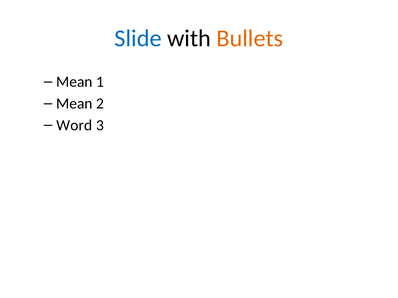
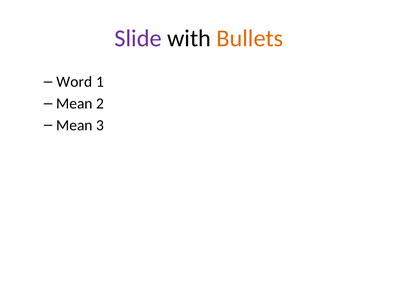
Slide colour: blue -> purple (138, 39)
Mean: Mean -> Word (74, 82)
Word: Word -> Mean (74, 125)
